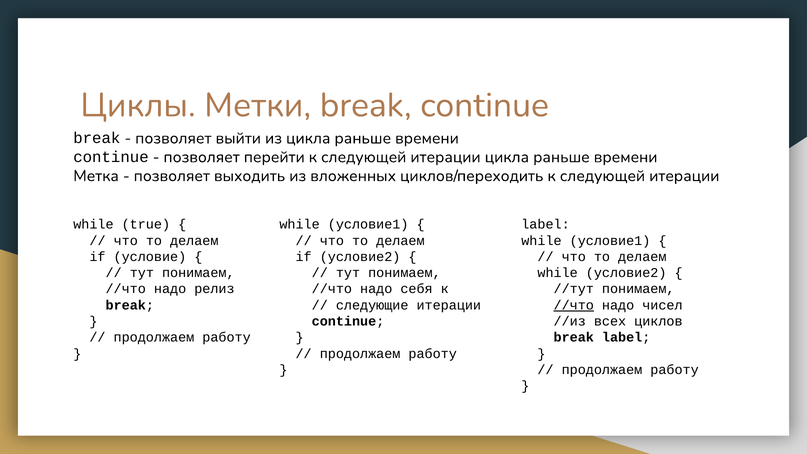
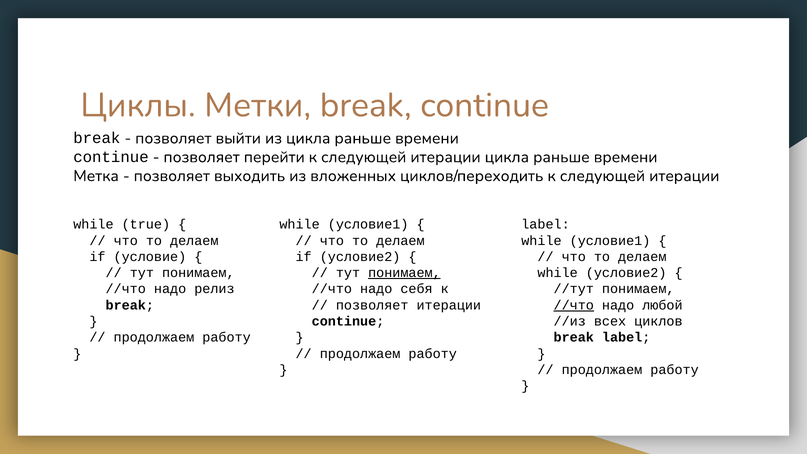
понимаем underline: none -> present (404, 273)
следующие: следующие -> позволяет (372, 305)
чисел: чисел -> любой (662, 305)
